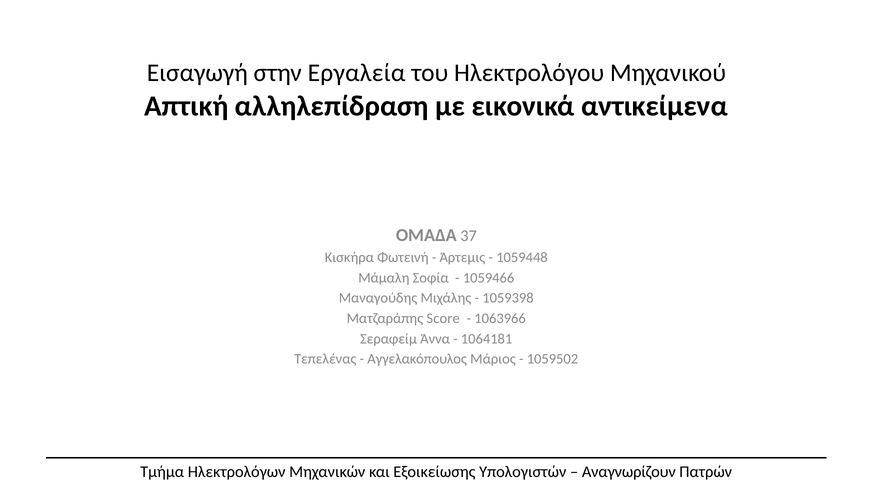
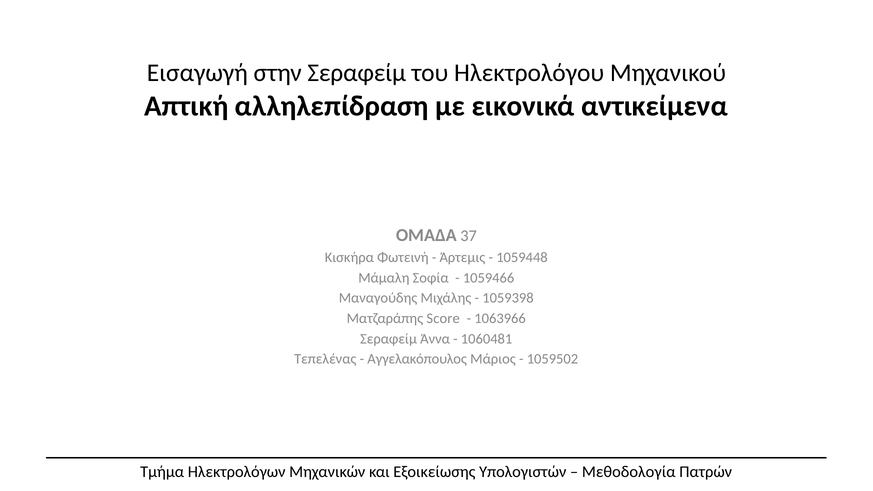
στην Εργαλεία: Εργαλεία -> Σεραφείμ (357, 73)
1064181: 1064181 -> 1060481 (487, 339)
Αναγνωρίζουν: Αναγνωρίζουν -> Μεθοδολογία (629, 472)
